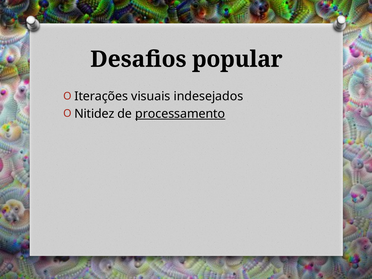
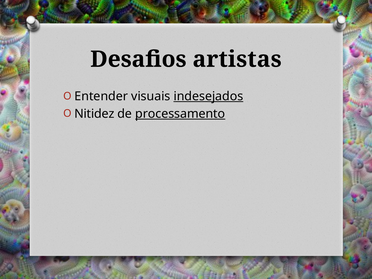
popular: popular -> artistas (237, 59)
Iterações: Iterações -> Entender (101, 96)
indesejados underline: none -> present (208, 96)
